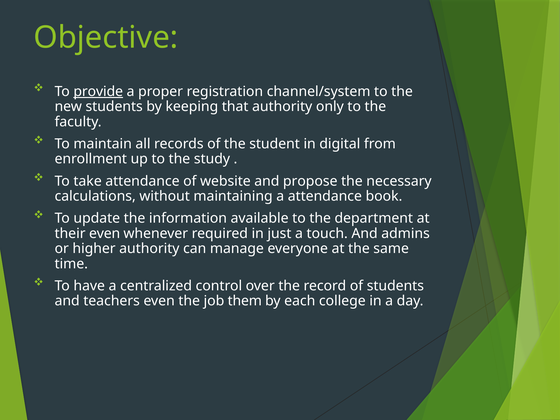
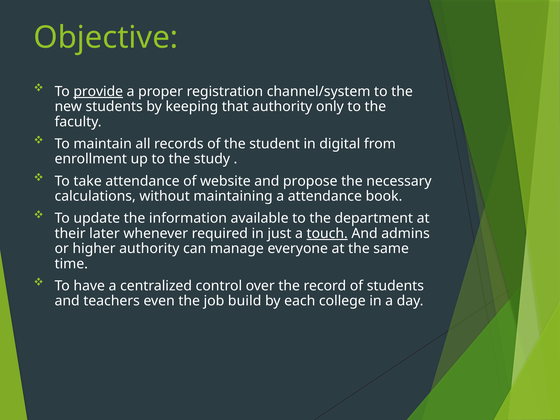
their even: even -> later (104, 233)
touch underline: none -> present (327, 233)
them: them -> build (245, 301)
